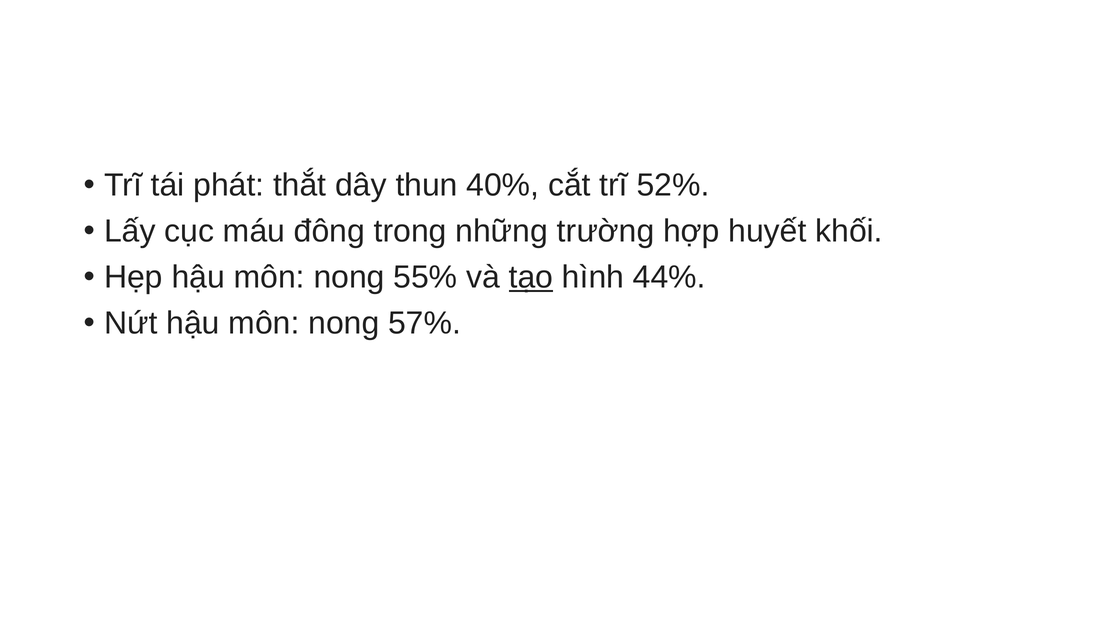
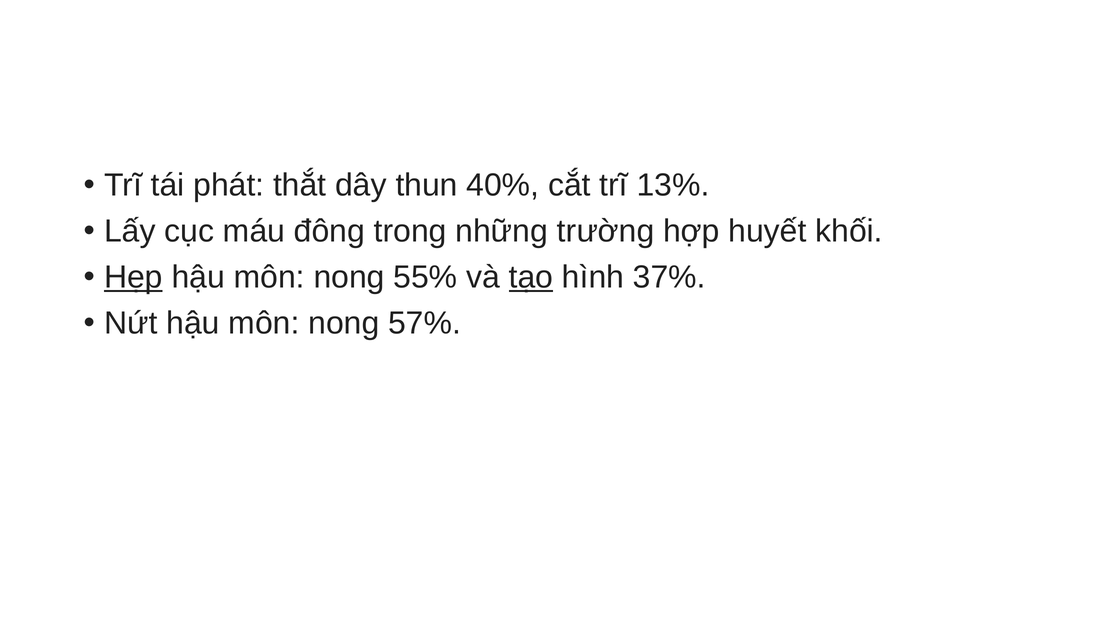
52%: 52% -> 13% (673, 185)
Hẹp underline: none -> present (133, 277)
44%: 44% -> 37% (669, 277)
